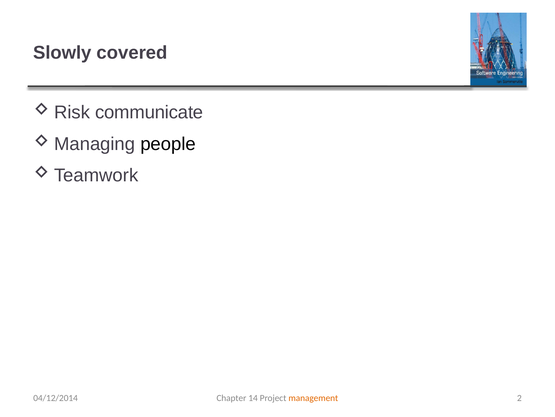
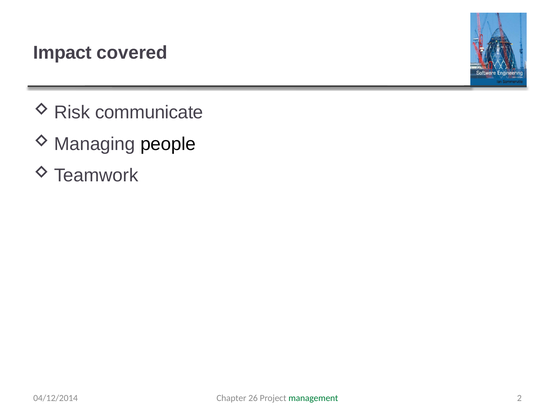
Slowly: Slowly -> Impact (62, 53)
14: 14 -> 26 (253, 397)
management colour: orange -> green (313, 397)
